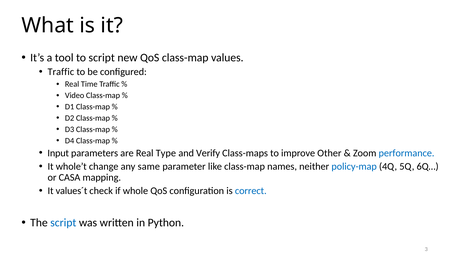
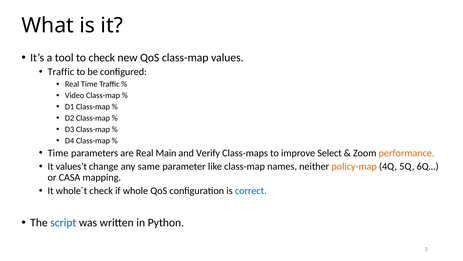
to script: script -> check (102, 58)
Input: Input -> Time (58, 153)
Type: Type -> Main (166, 153)
Other: Other -> Select (329, 153)
performance colour: blue -> orange (407, 153)
whole’t: whole’t -> values’t (71, 166)
policy-map colour: blue -> orange (354, 166)
values´t: values´t -> whole´t (71, 190)
